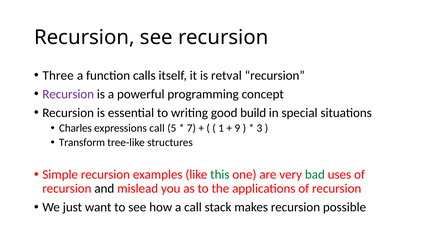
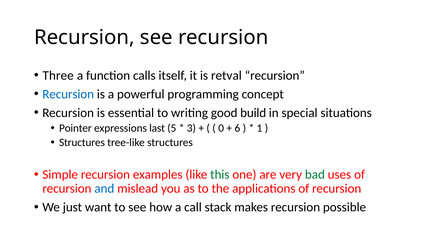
Recursion colour: purple -> blue (68, 94)
Charles: Charles -> Pointer (75, 128)
expressions call: call -> last (157, 128)
7: 7 -> 3 (191, 128)
1: 1 -> 0 (221, 128)
9: 9 -> 6 (237, 128)
3: 3 -> 1 (259, 128)
Transform: Transform -> Structures (82, 142)
and colour: black -> blue (104, 188)
